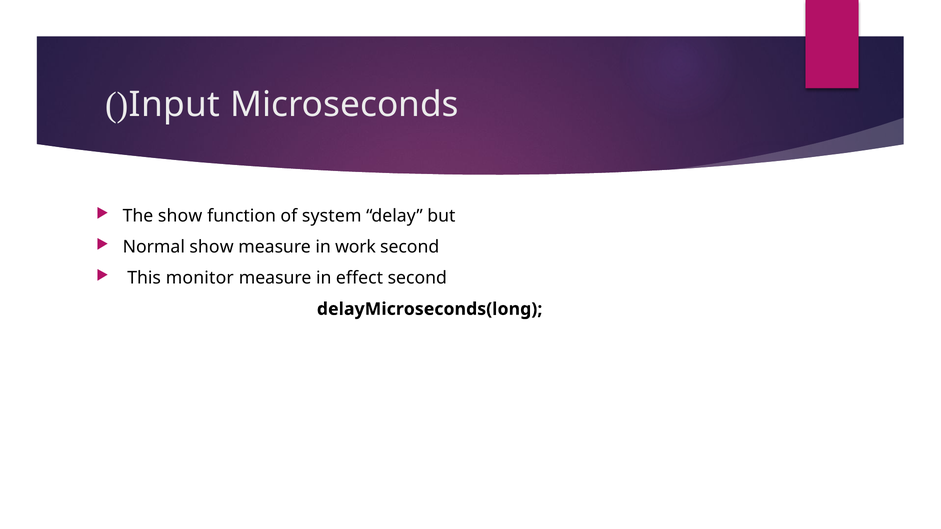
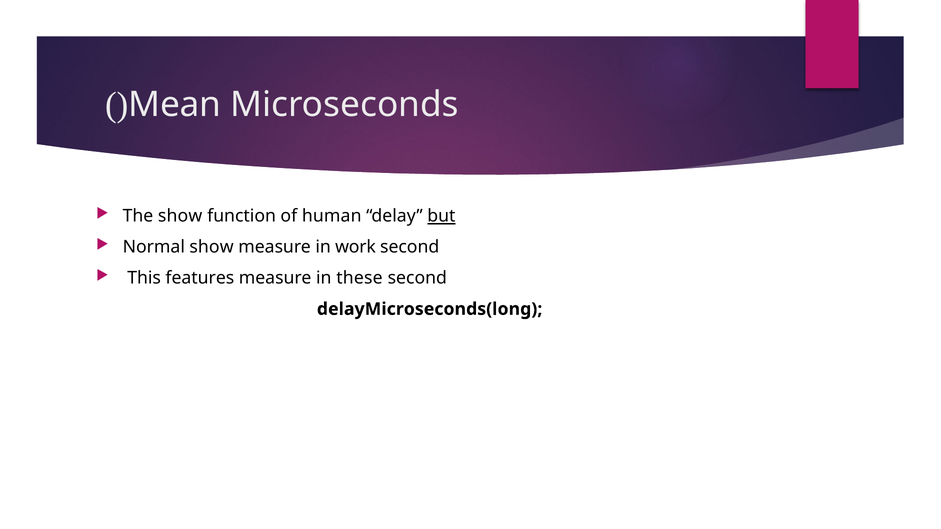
Input: Input -> Mean (175, 105)
system: system -> human (332, 216)
but underline: none -> present (441, 216)
monitor: monitor -> features (200, 278)
effect: effect -> these (359, 278)
